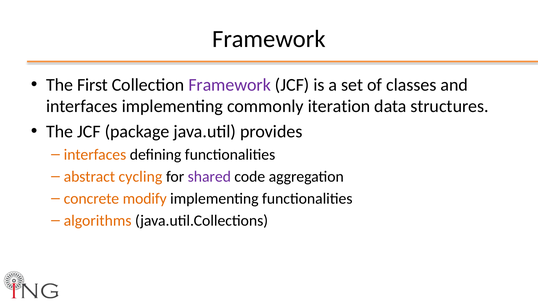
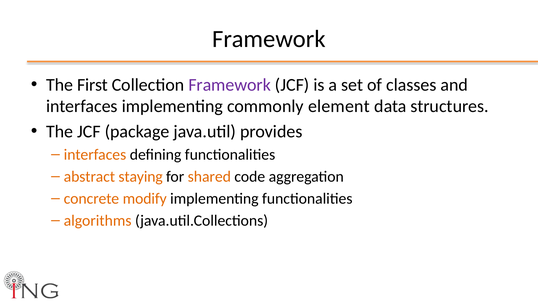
iteration: iteration -> element (339, 106)
cycling: cycling -> staying (141, 176)
shared colour: purple -> orange (209, 176)
